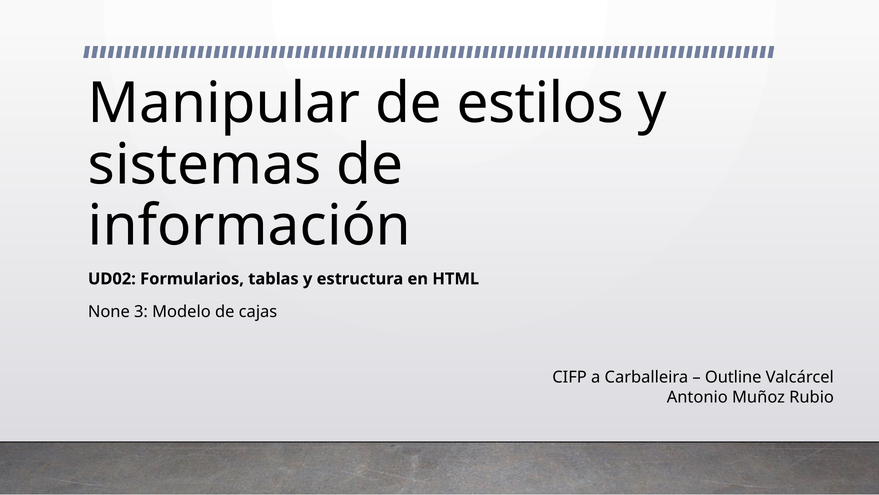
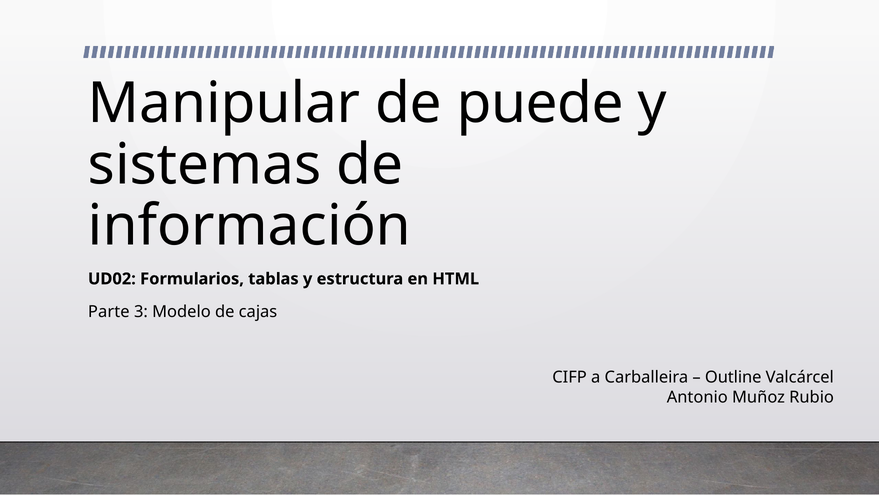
estilos: estilos -> puede (540, 103)
None: None -> Parte (109, 311)
